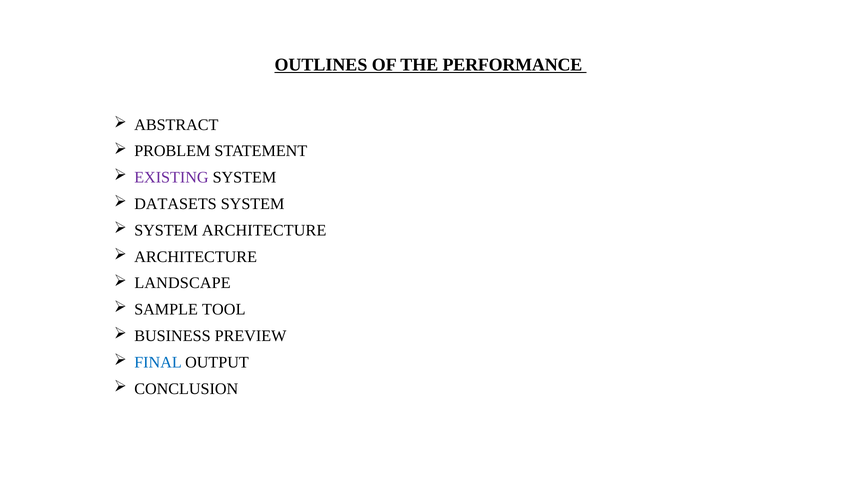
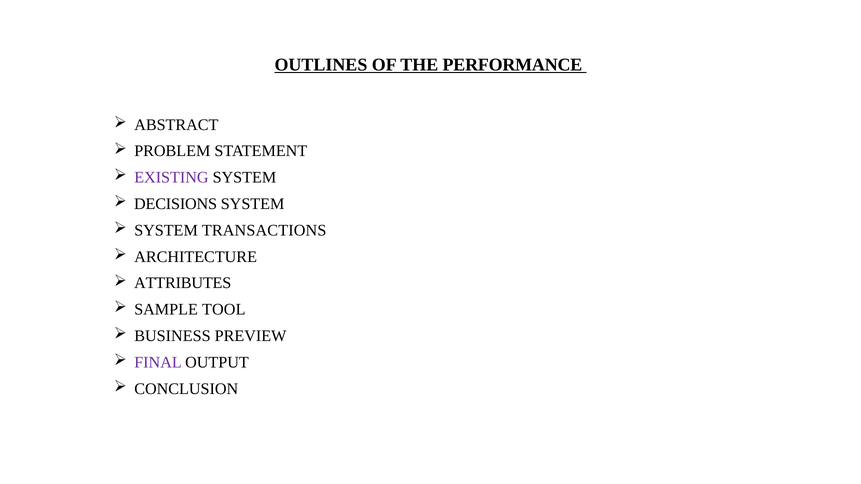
DATASETS: DATASETS -> DECISIONS (176, 204)
SYSTEM ARCHITECTURE: ARCHITECTURE -> TRANSACTIONS (264, 230)
LANDSCAPE: LANDSCAPE -> ATTRIBUTES (183, 283)
FINAL colour: blue -> purple (158, 363)
